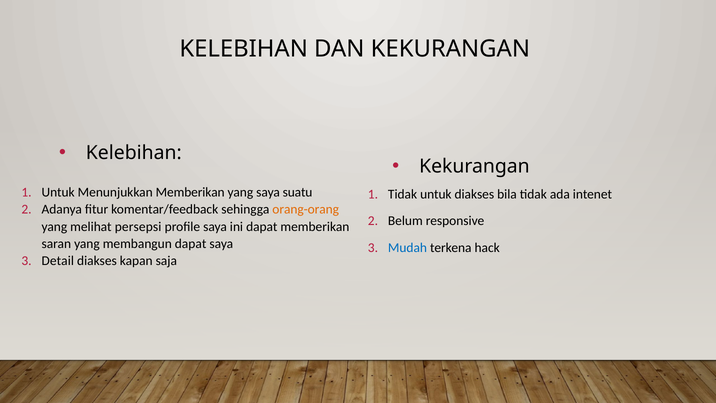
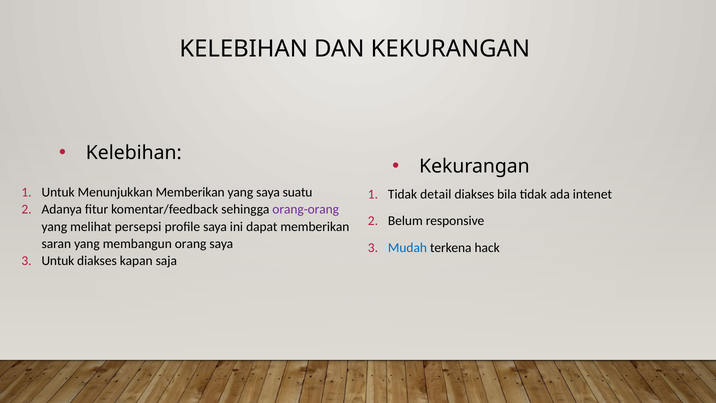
Tidak untuk: untuk -> detail (436, 194)
orang-orang colour: orange -> purple (306, 209)
membangun dapat: dapat -> orang (191, 244)
Detail: Detail -> Untuk (58, 261)
